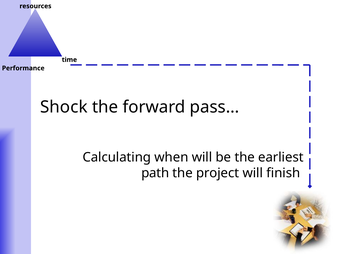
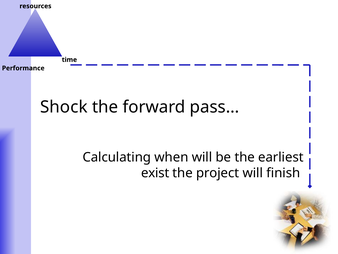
path: path -> exist (155, 173)
